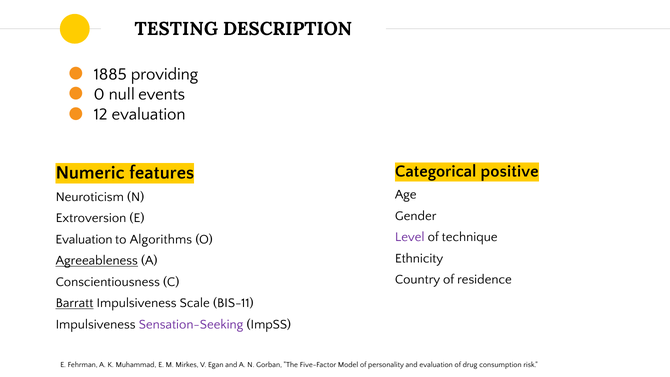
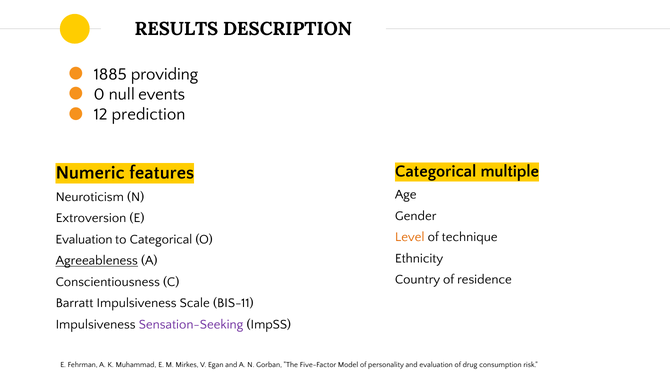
TESTING: TESTING -> RESULTS (176, 29)
12 evaluation: evaluation -> prediction (149, 114)
positive: positive -> multiple (510, 171)
Level colour: purple -> orange (410, 237)
to Algorithms: Algorithms -> Categorical (161, 239)
Barratt underline: present -> none (75, 303)
